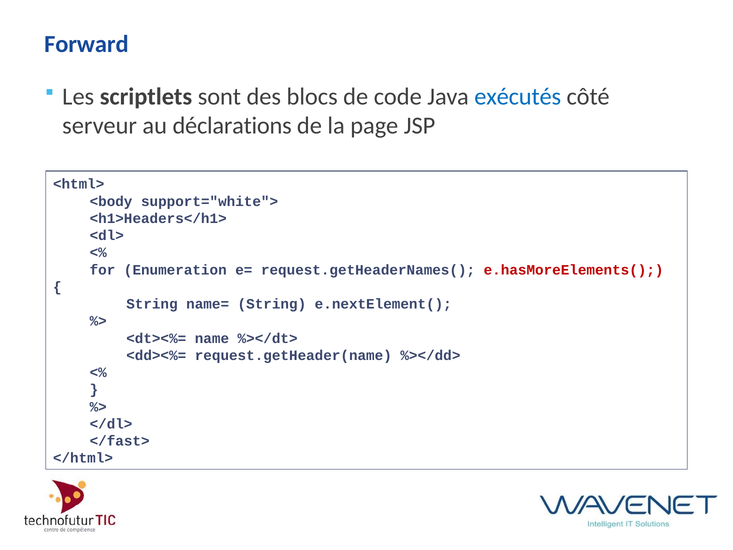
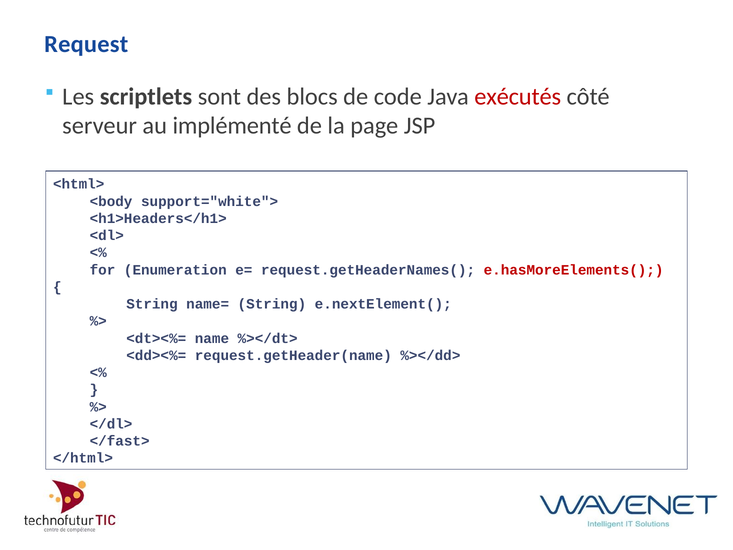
Forward: Forward -> Request (86, 44)
exécutés colour: blue -> red (518, 96)
déclarations: déclarations -> implémenté (232, 126)
